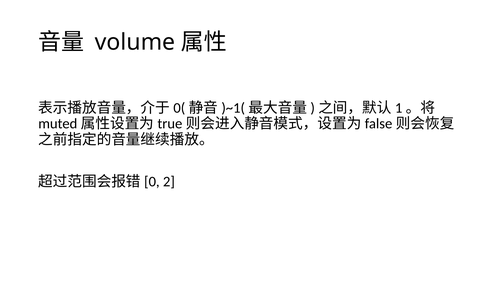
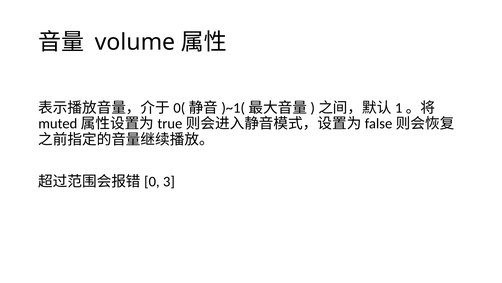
2: 2 -> 3 (169, 181)
